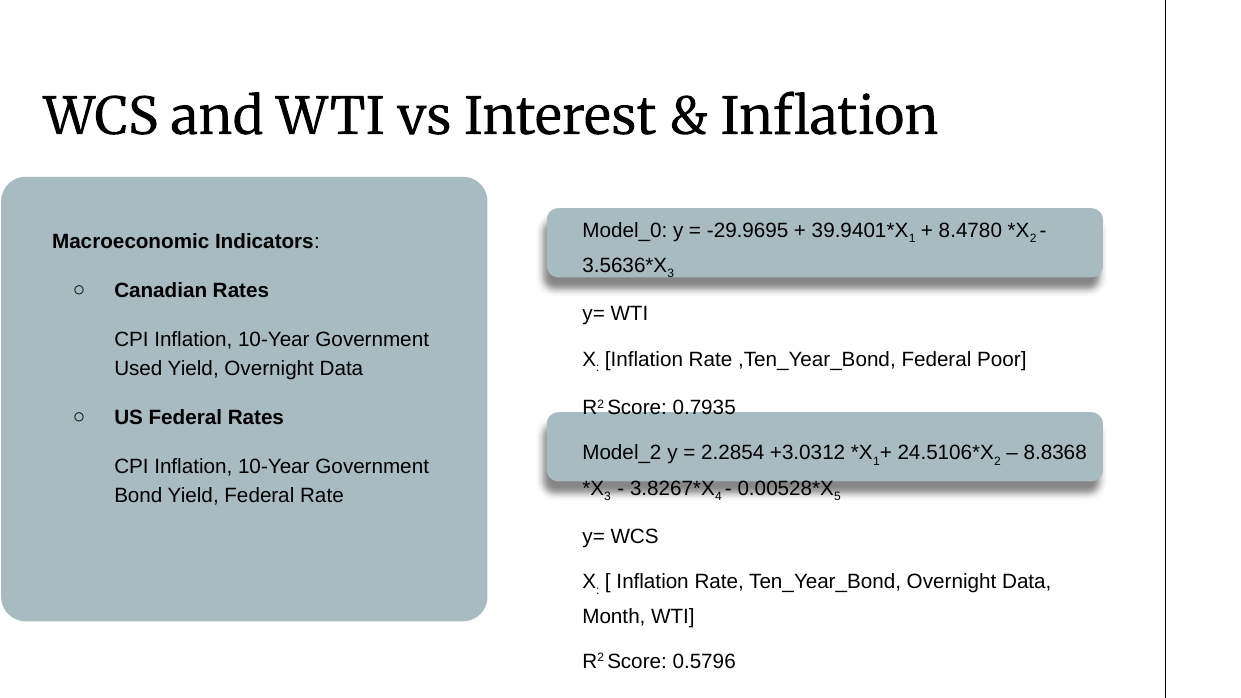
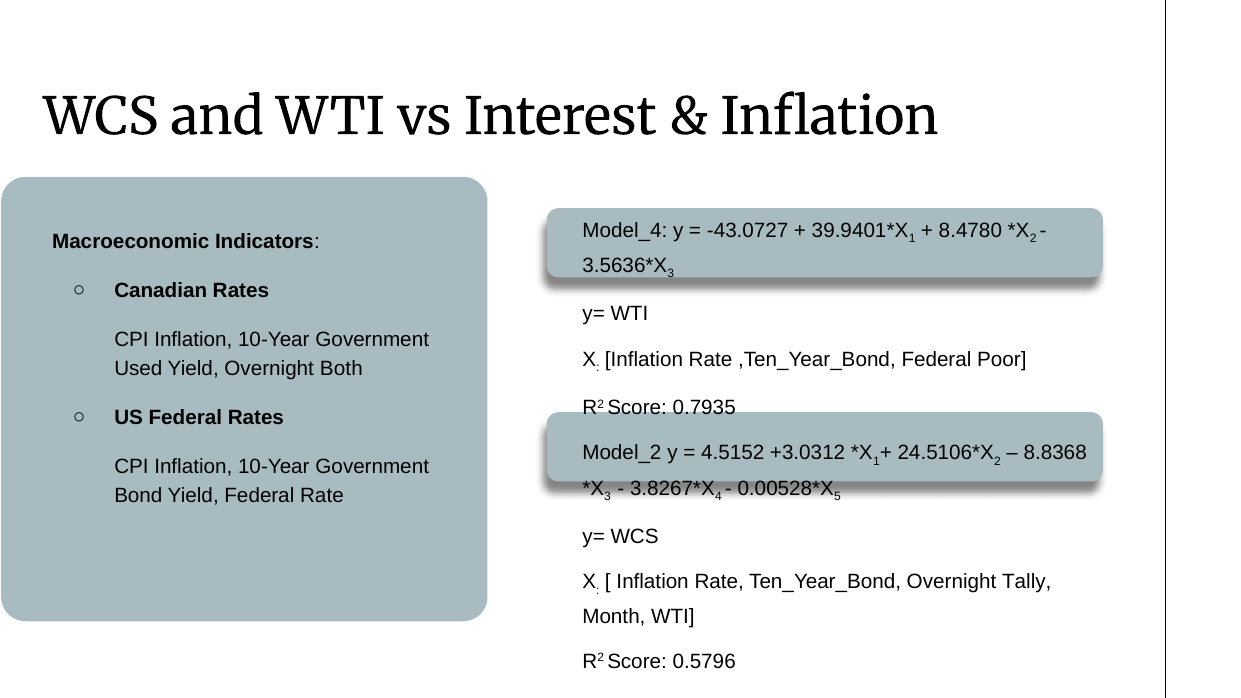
Model_0: Model_0 -> Model_4 (625, 230)
-29.9695: -29.9695 -> -43.0727 (748, 230)
Yield Overnight Data: Data -> Both (341, 369)
2.2854: 2.2854 -> 4.5152 (733, 453)
Ten_Year_Bond Overnight Data: Data -> Tally (1027, 582)
